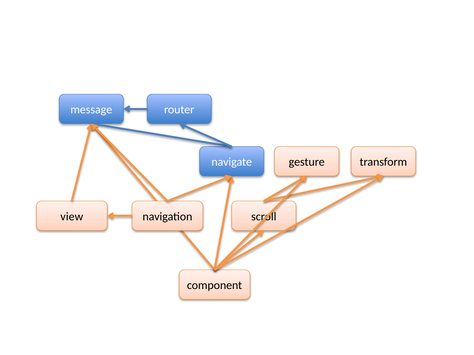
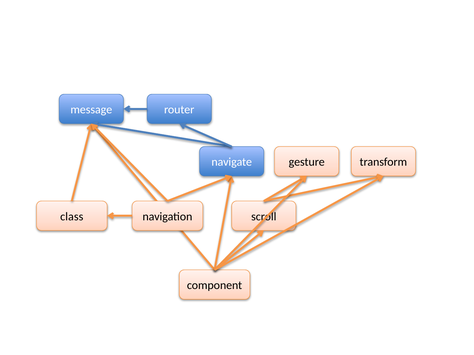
view: view -> class (72, 217)
